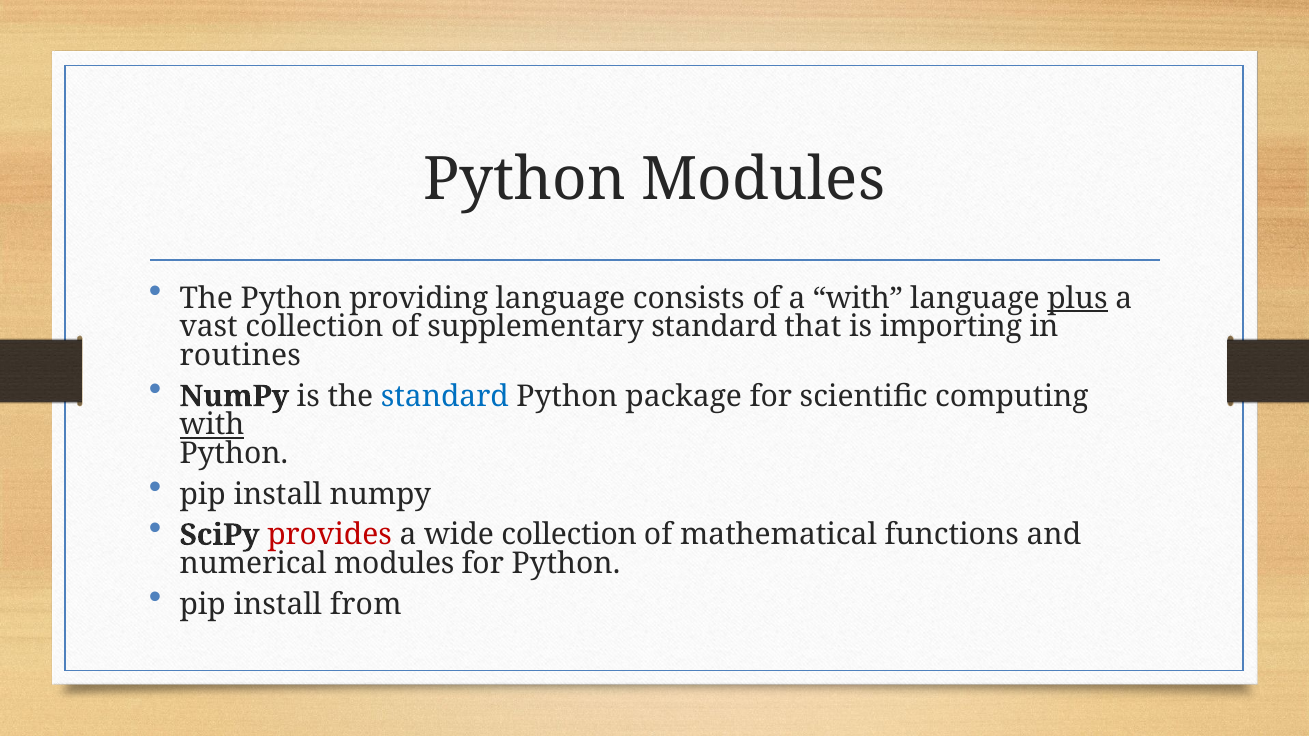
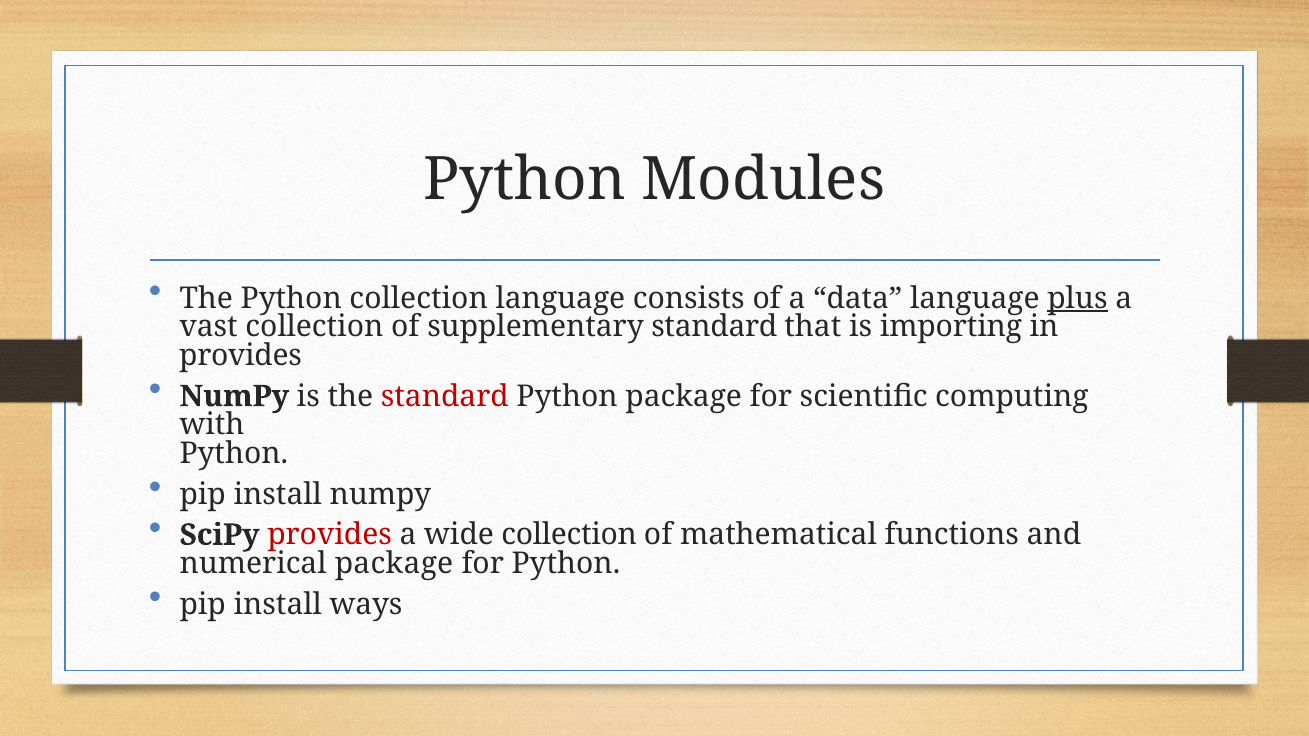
Python providing: providing -> collection (419, 298)
a with: with -> data (858, 298)
routines: routines -> provides (241, 356)
standard colour: blue -> red (445, 396)
with underline: present -> none (212, 425)
numerical modules: modules -> package (394, 564)
from: from -> ways (366, 605)
